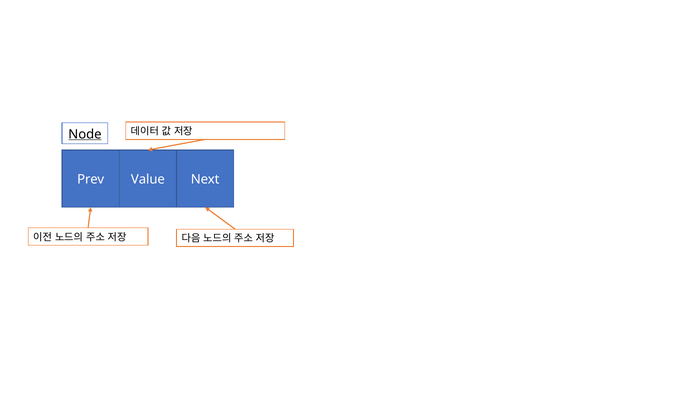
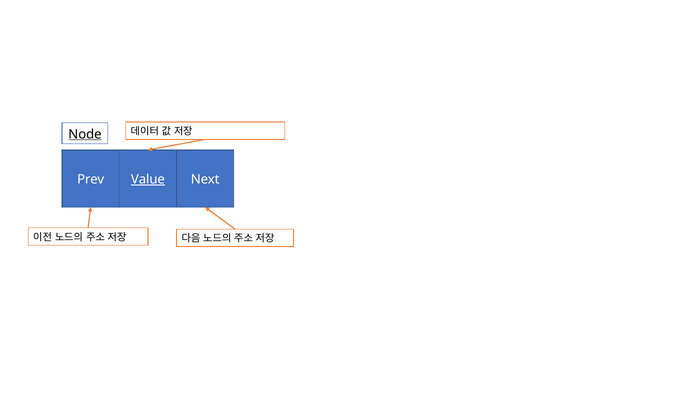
Value underline: none -> present (148, 180)
